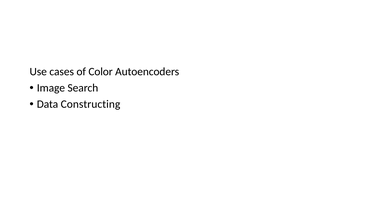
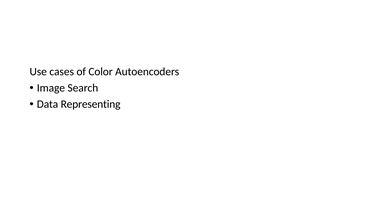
Constructing: Constructing -> Representing (91, 104)
